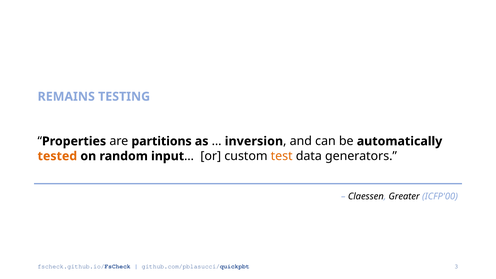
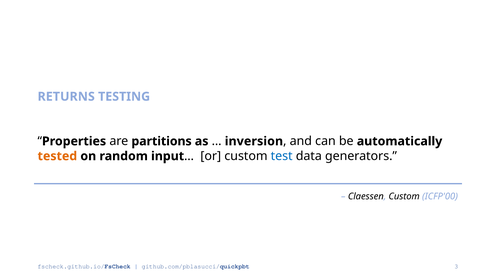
REMAINS: REMAINS -> RETURNS (66, 97)
test colour: orange -> blue (282, 156)
Claessen Greater: Greater -> Custom (404, 197)
